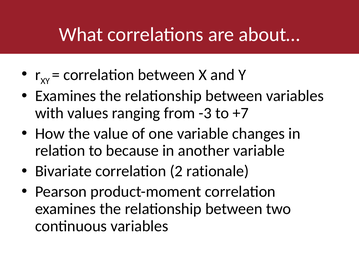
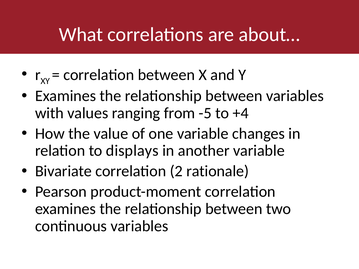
-3: -3 -> -5 (205, 113)
+7: +7 -> +4 (241, 113)
because: because -> displays (132, 151)
